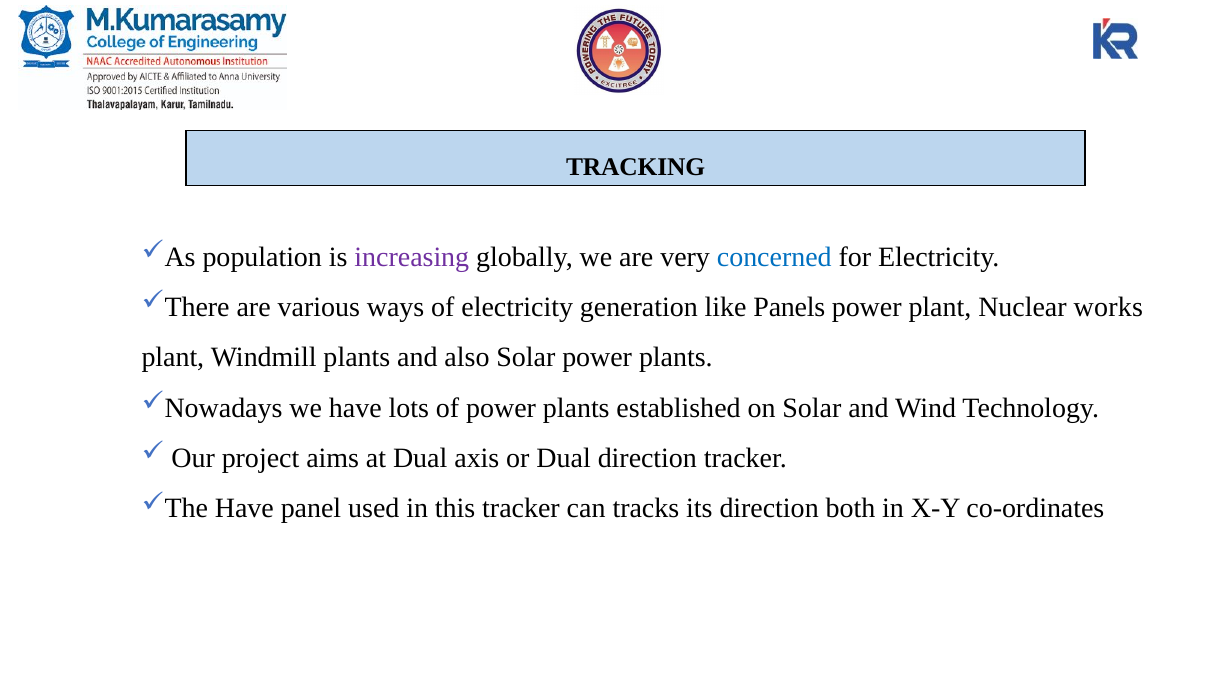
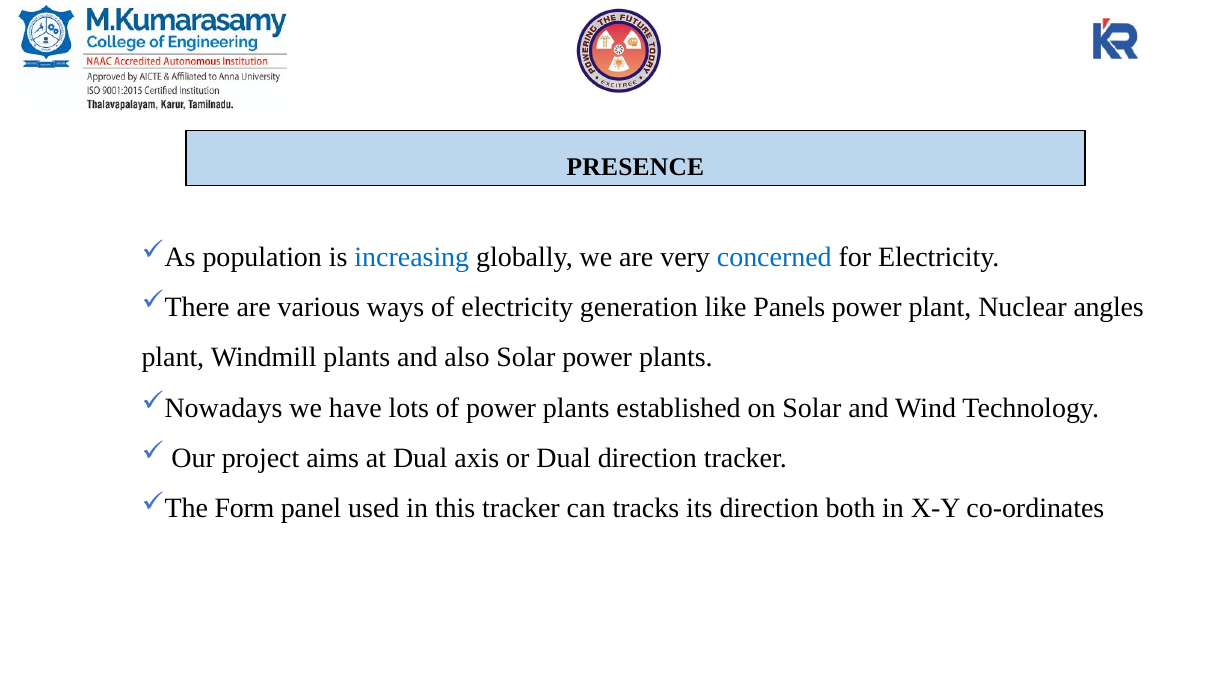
TRACKING: TRACKING -> PRESENCE (635, 167)
increasing colour: purple -> blue (412, 257)
works: works -> angles (1109, 307)
Have: Have -> Form (245, 509)
